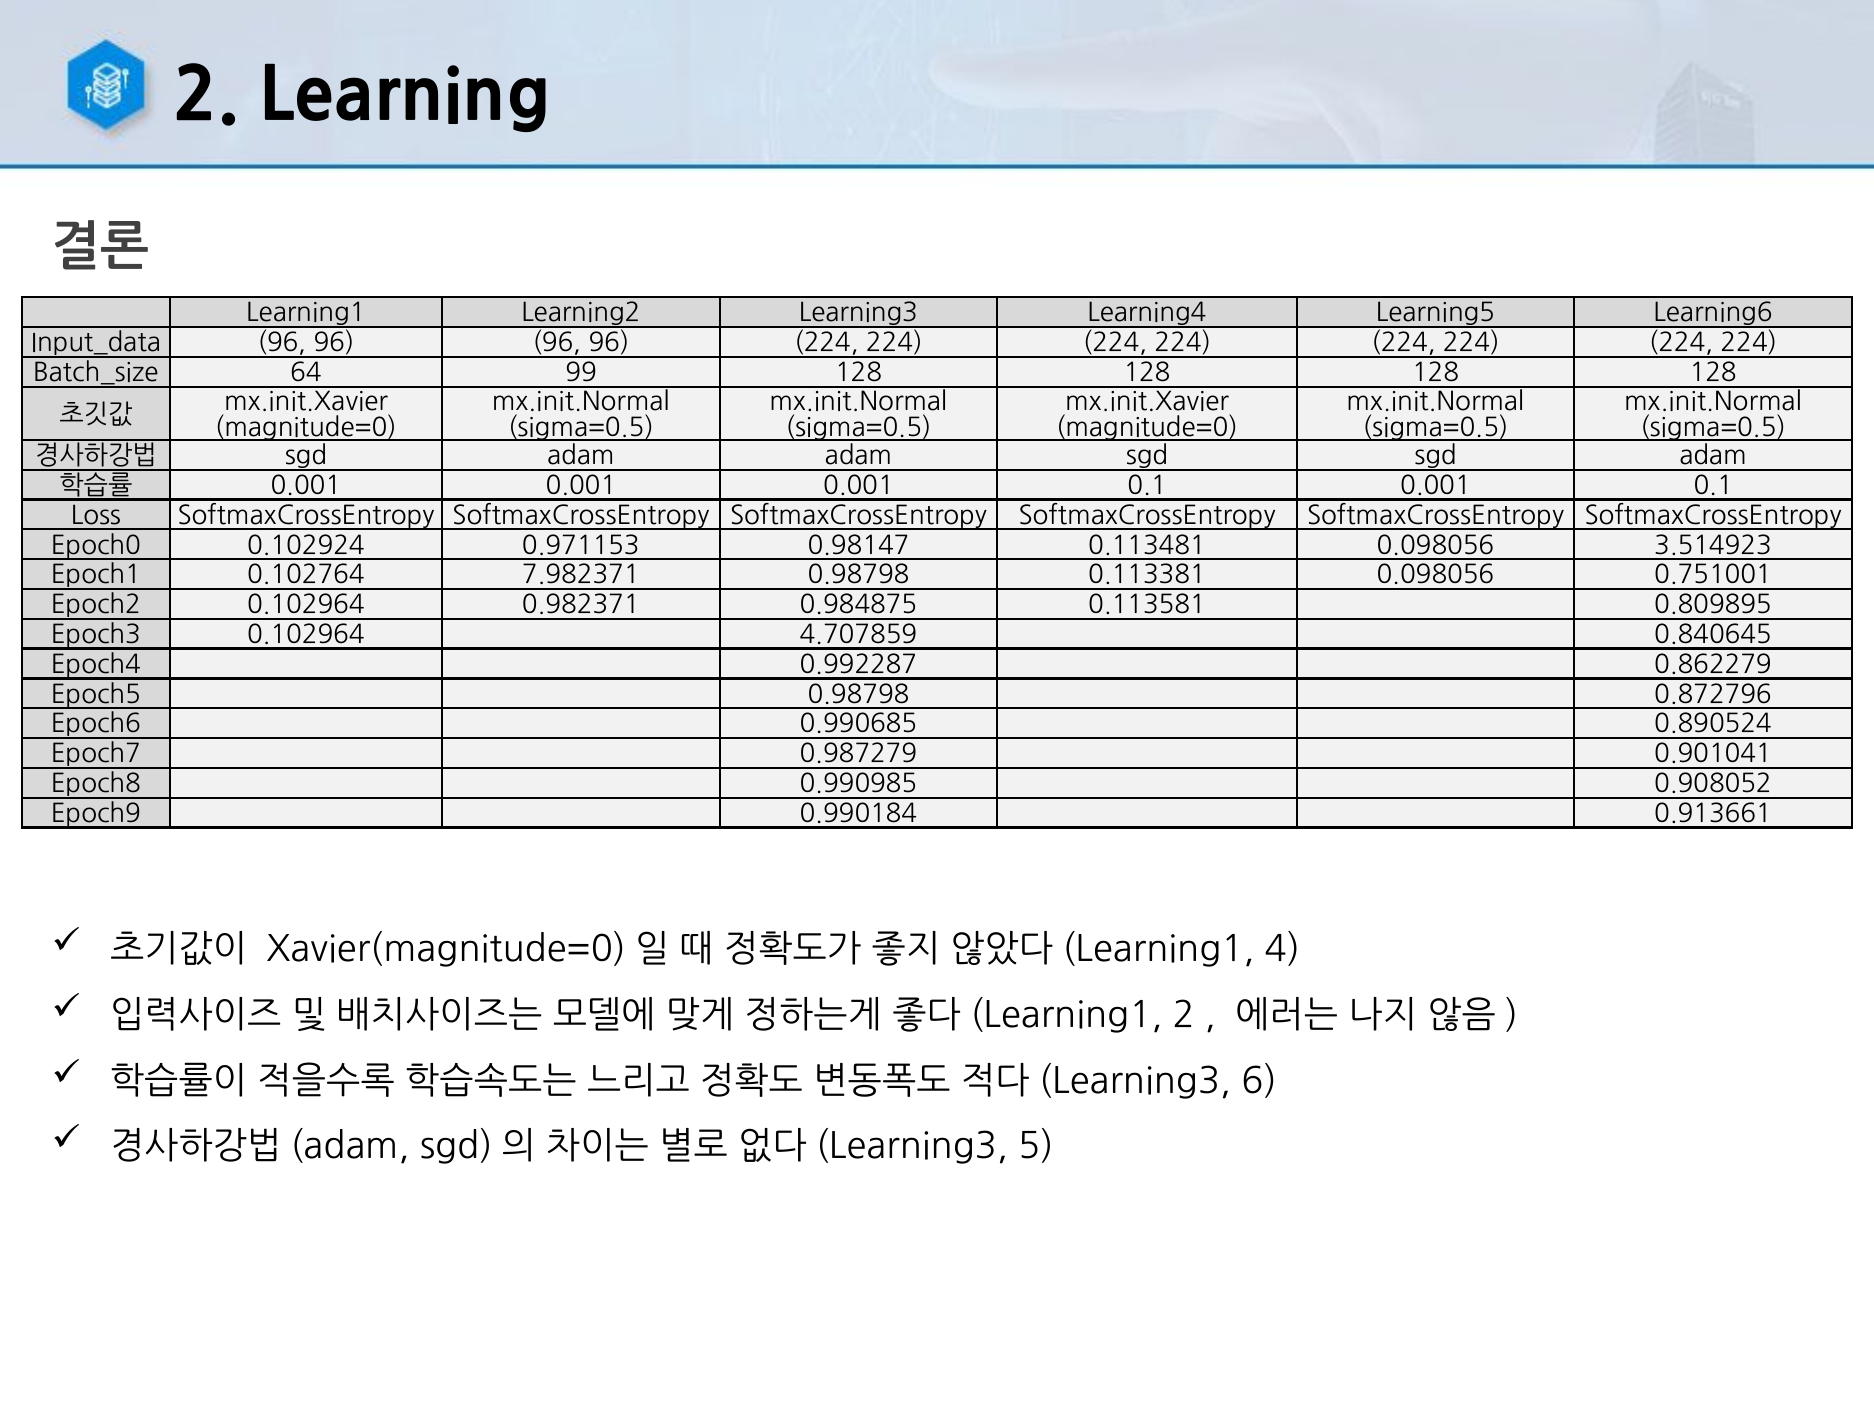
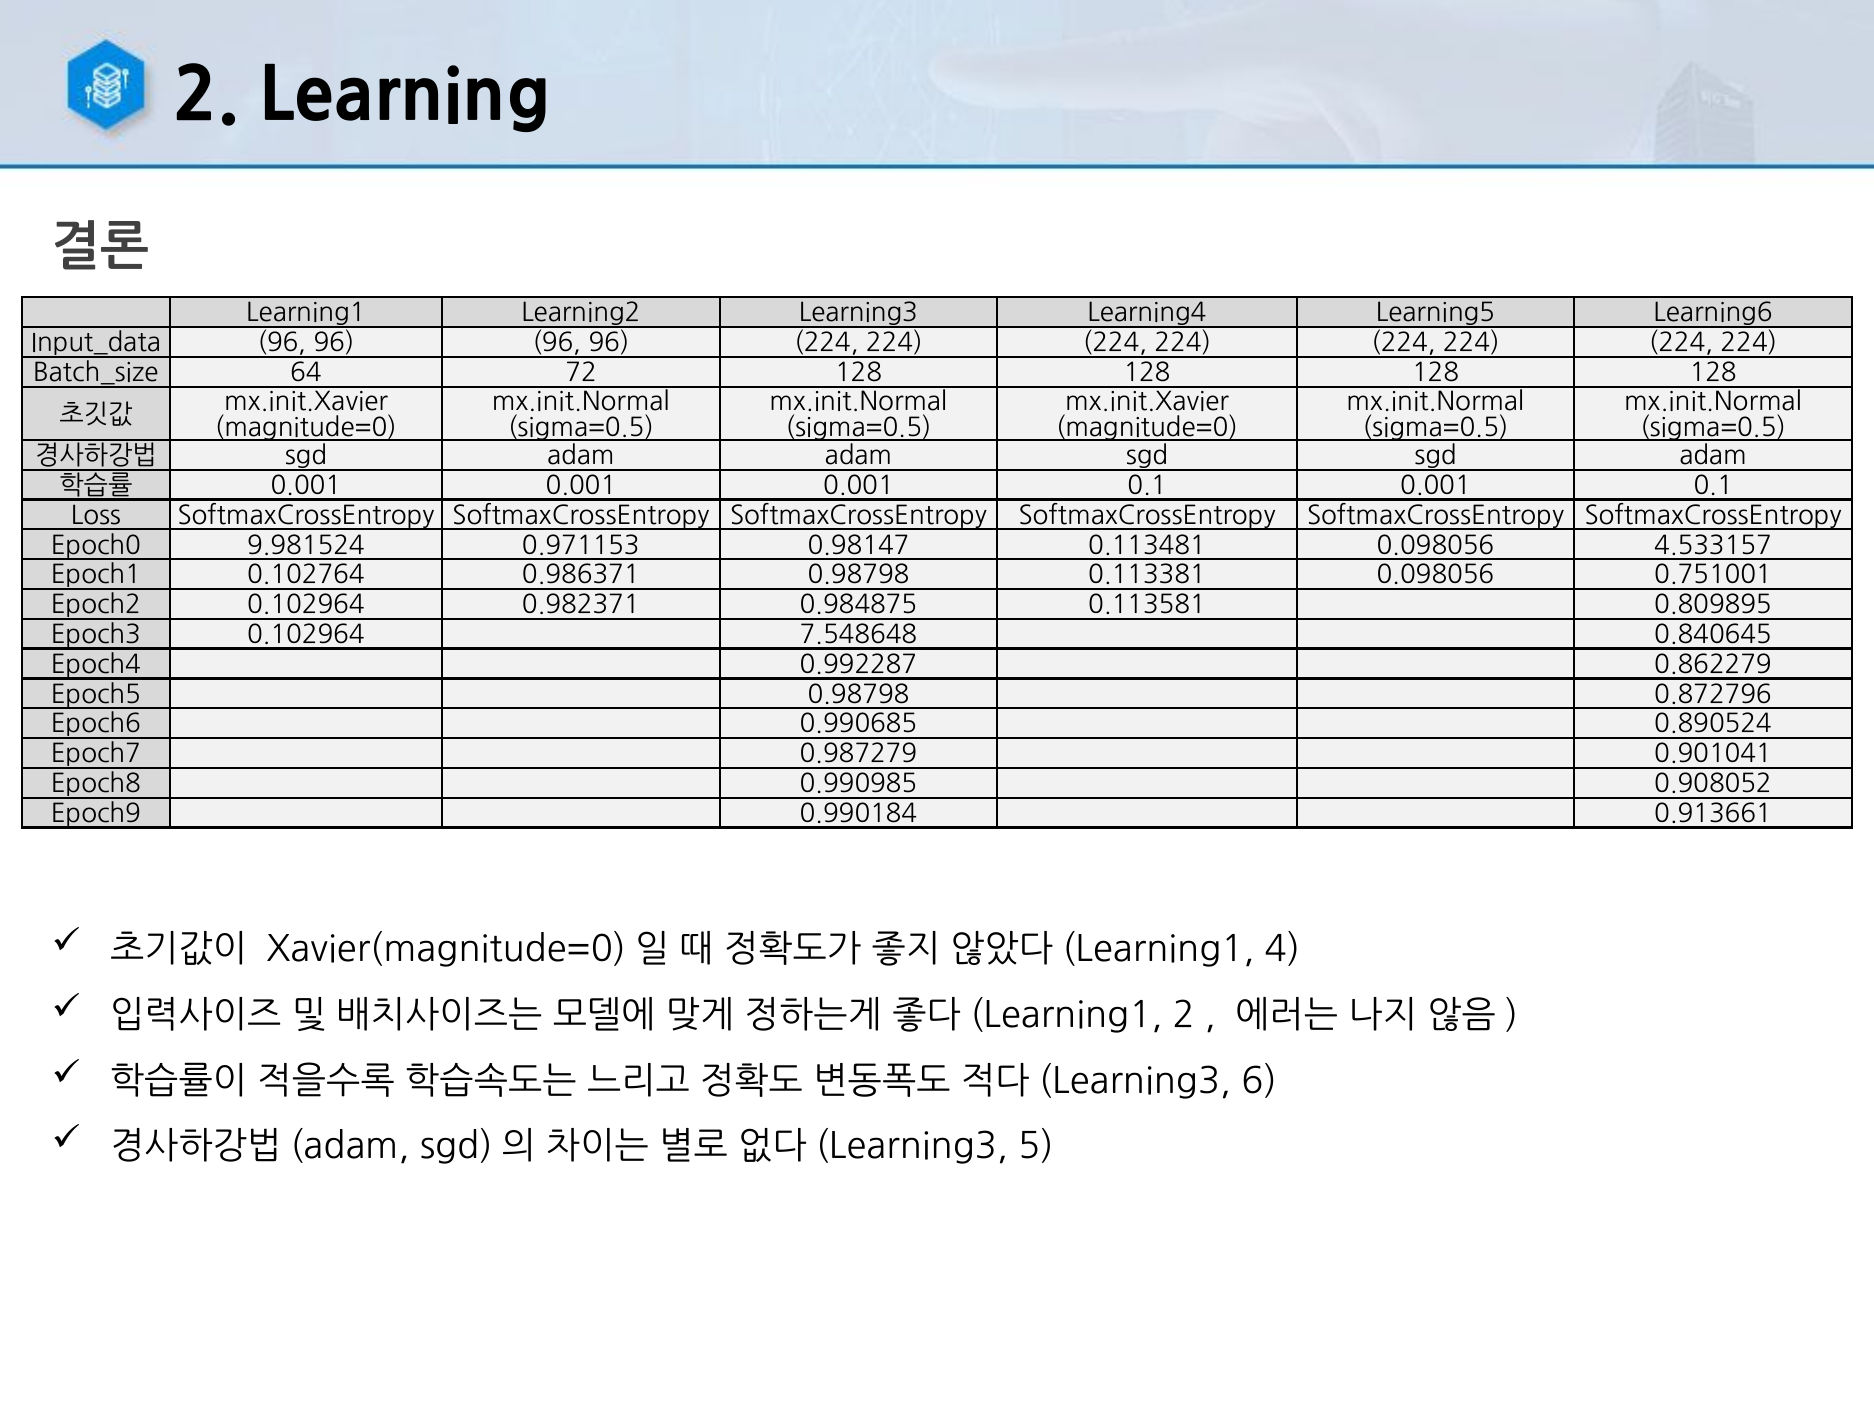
99: 99 -> 72 (581, 373)
0.102924: 0.102924 -> 9.981524 (306, 545)
3.514923: 3.514923 -> 4.533157 (1713, 545)
7.982371: 7.982371 -> 0.986371 (581, 575)
4.707859: 4.707859 -> 7.548648 (858, 635)
